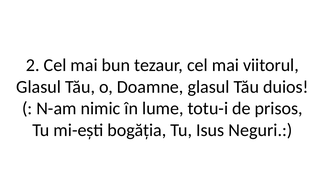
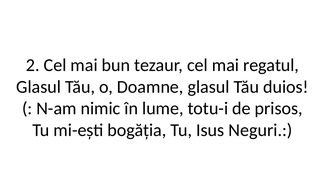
viitorul: viitorul -> regatul (271, 65)
